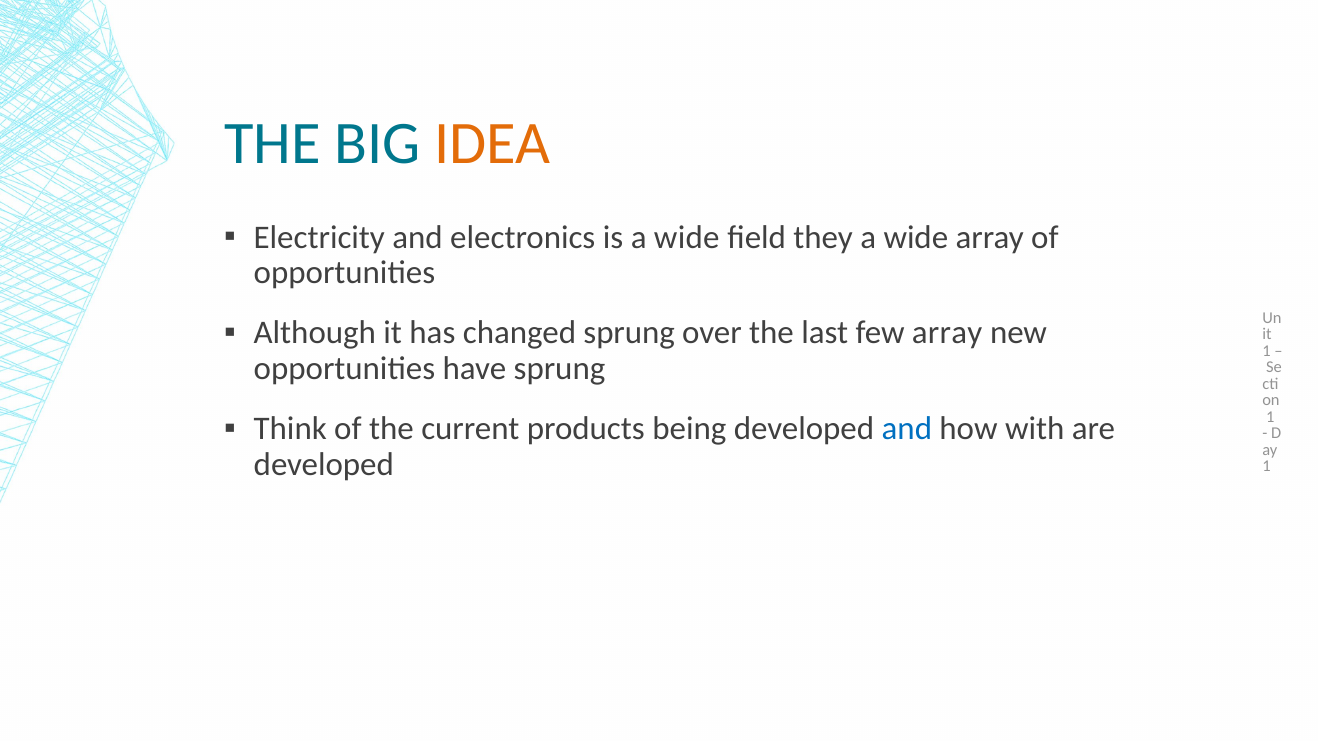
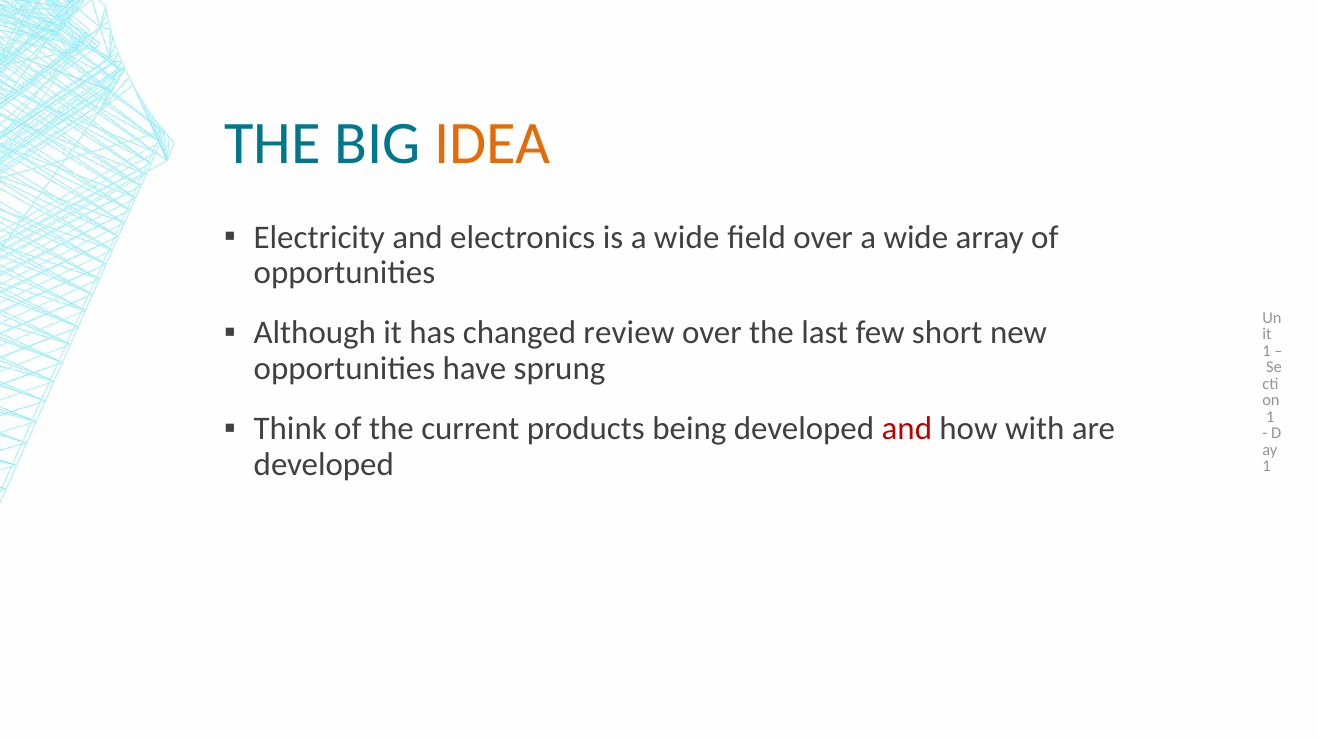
field they: they -> over (823, 237)
changed sprung: sprung -> review (629, 333)
few array: array -> short (947, 333)
and colour: blue -> red (907, 429)
